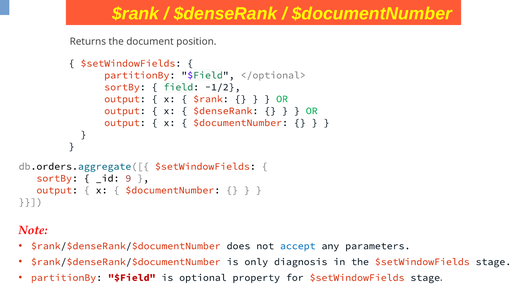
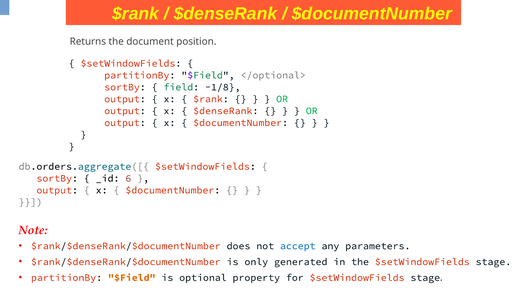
-1/2: -1/2 -> -1/8 (223, 87)
9: 9 -> 6 (128, 178)
diagnosis: diagnosis -> generated (301, 261)
$Field colour: red -> orange (132, 277)
